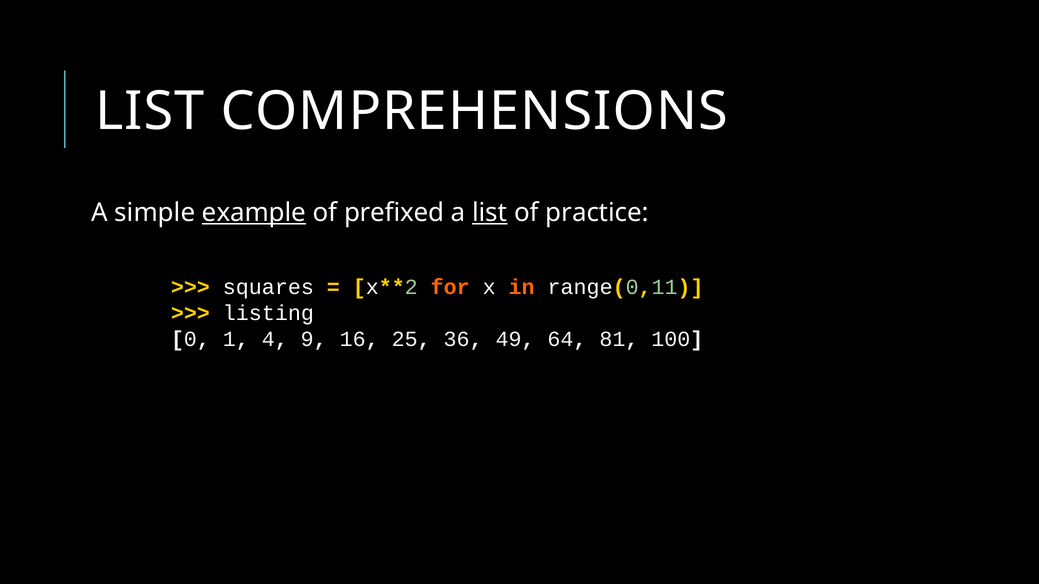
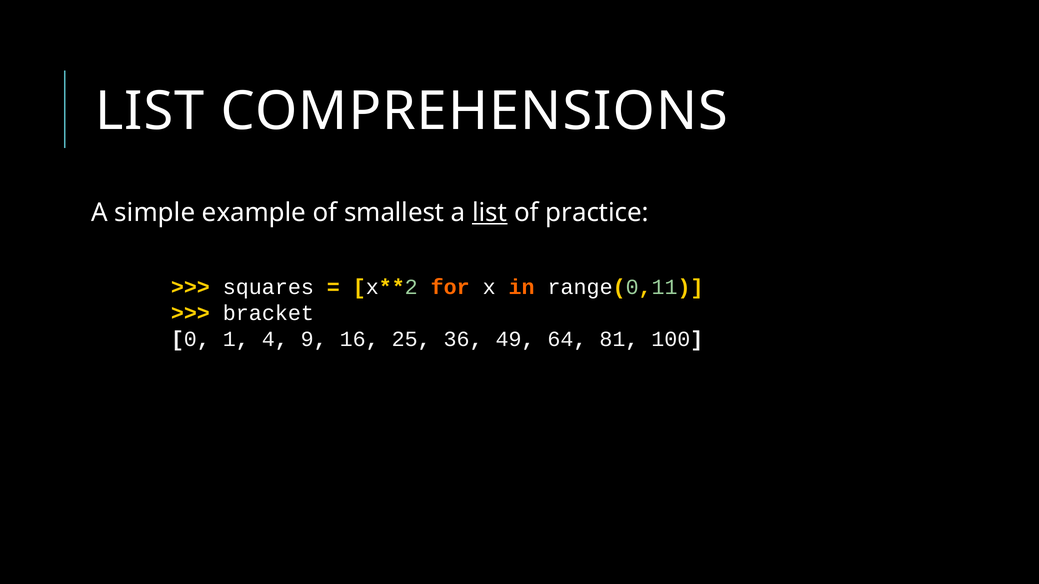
example underline: present -> none (254, 213)
prefixed: prefixed -> smallest (394, 213)
listing: listing -> bracket (268, 313)
